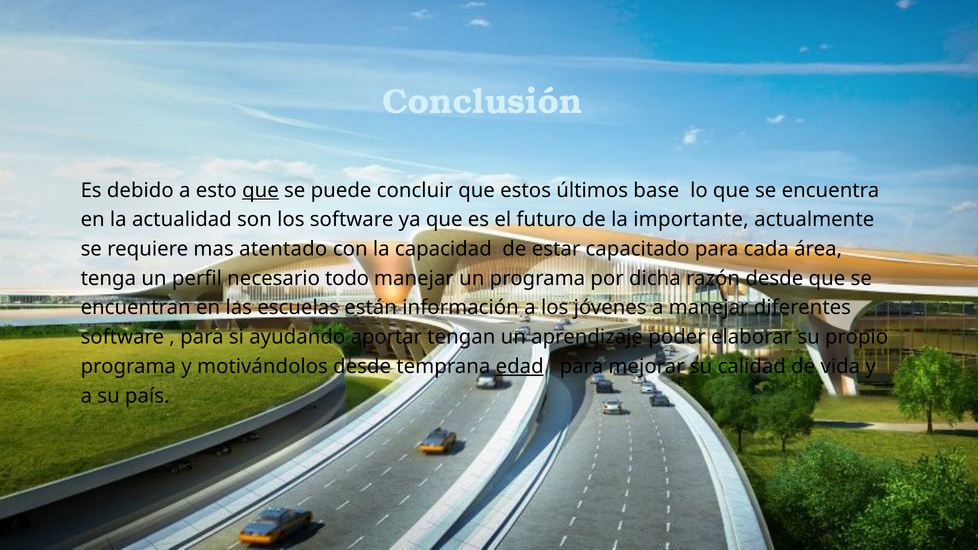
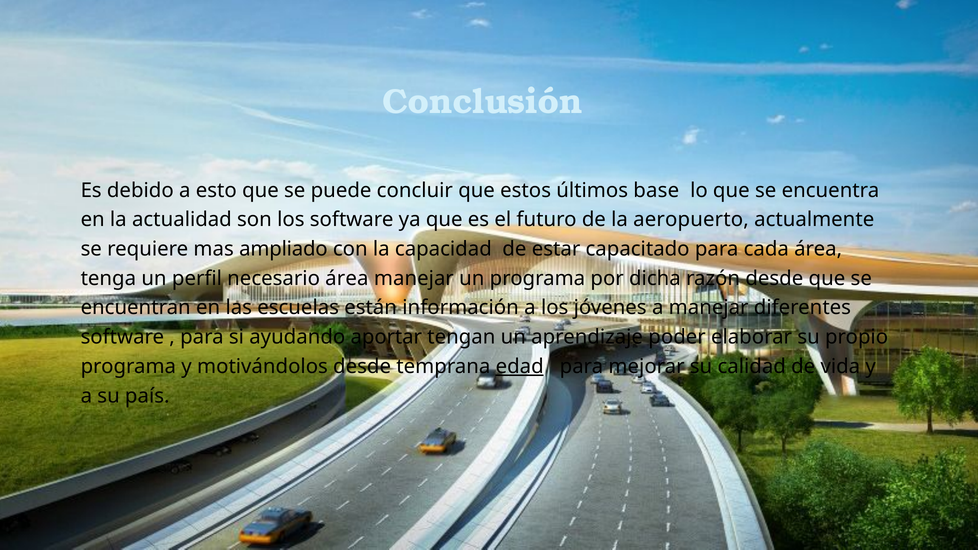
que underline: present -> none (260, 190)
importante: importante -> aeropuerto (691, 220)
atentado: atentado -> ampliado (283, 249)
necesario todo: todo -> área (347, 278)
